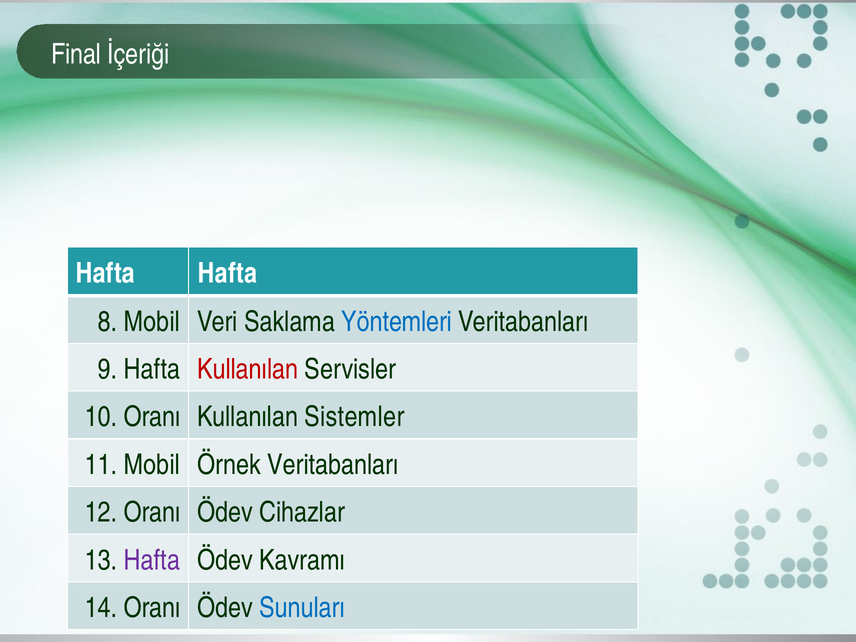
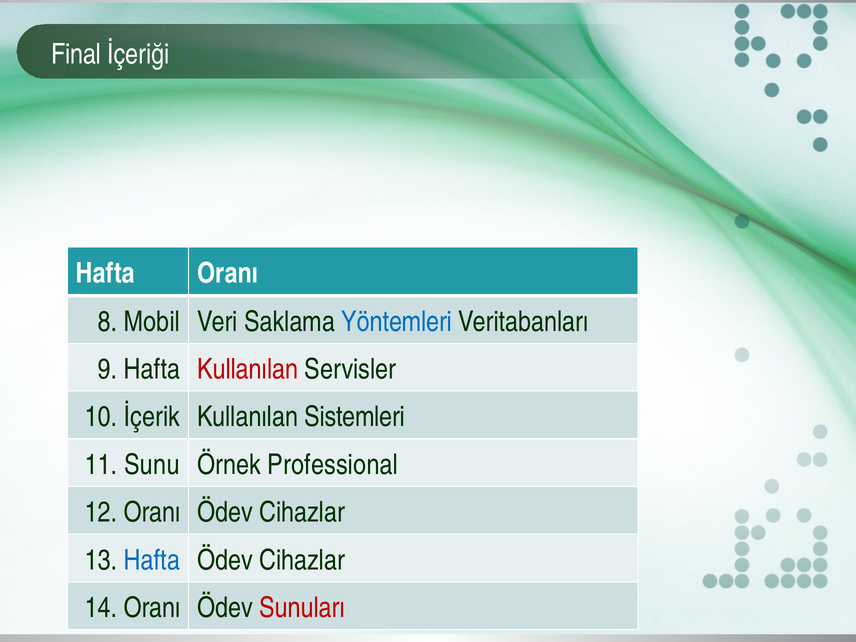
Hafta Hafta: Hafta -> Oranı (228, 273)
10 Oranı: Oranı -> İçerik (152, 417)
Sistemler: Sistemler -> Sistemleri (355, 417)
11 Mobil: Mobil -> Sunu (152, 465)
Örnek Veritabanları: Veritabanları -> Professional (333, 465)
Hafta colour: purple -> blue (152, 560)
Kavramı: Kavramı -> Cihazlar (302, 560)
Sunuları colour: blue -> red (302, 608)
